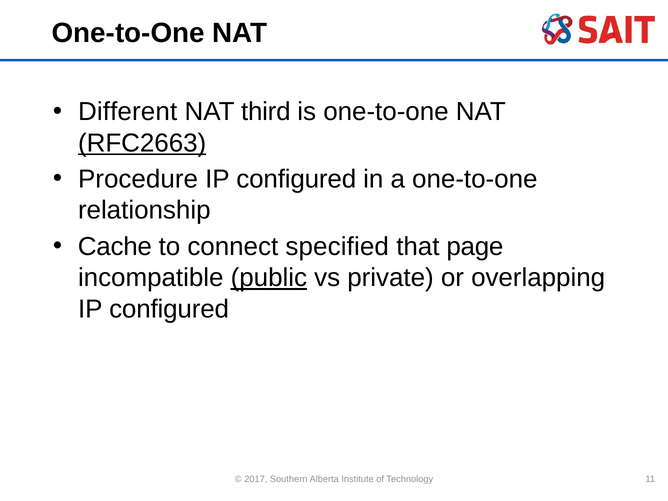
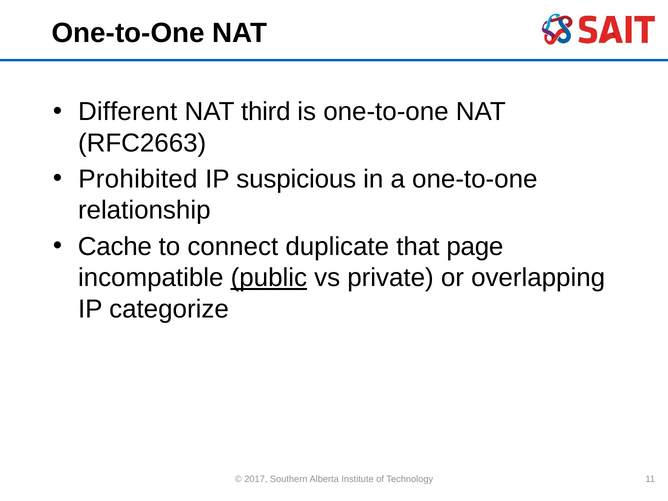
RFC2663 underline: present -> none (142, 143)
Procedure: Procedure -> Prohibited (138, 179)
configured: configured -> suspicious (296, 179)
specified: specified -> duplicate (337, 247)
configured: configured -> categorize (169, 309)
